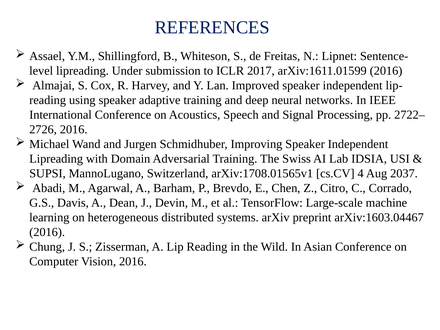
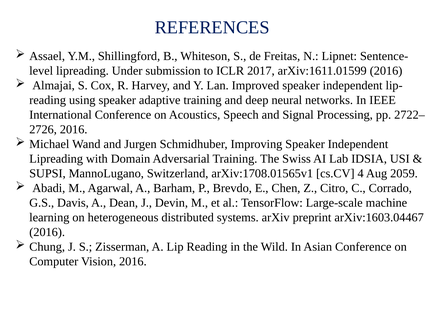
2037: 2037 -> 2059 (404, 174)
